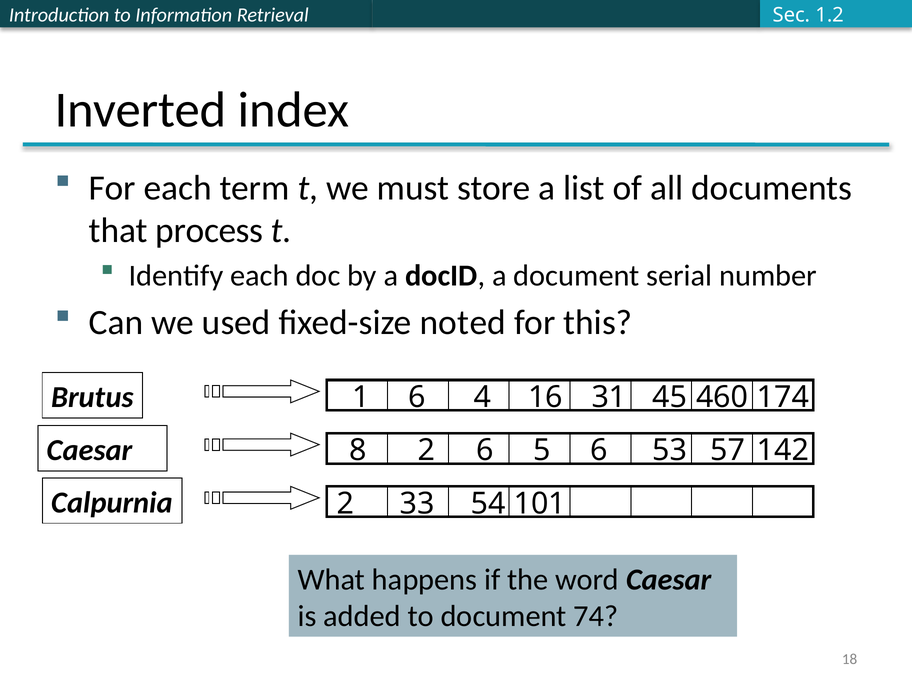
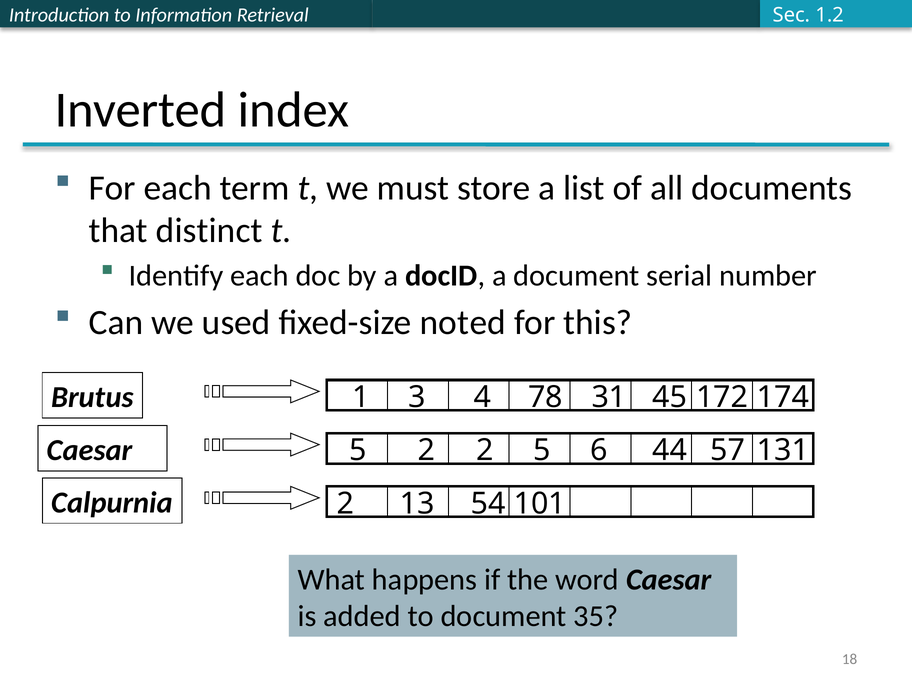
process: process -> distinct (209, 231)
1 6: 6 -> 3 (417, 397)
16: 16 -> 78 (545, 397)
460: 460 -> 172 (722, 397)
Caesar 8: 8 -> 5 (358, 450)
2 6: 6 -> 2 (485, 450)
53: 53 -> 44 (670, 450)
142: 142 -> 131 (783, 450)
33: 33 -> 13 (417, 504)
74: 74 -> 35 (596, 616)
